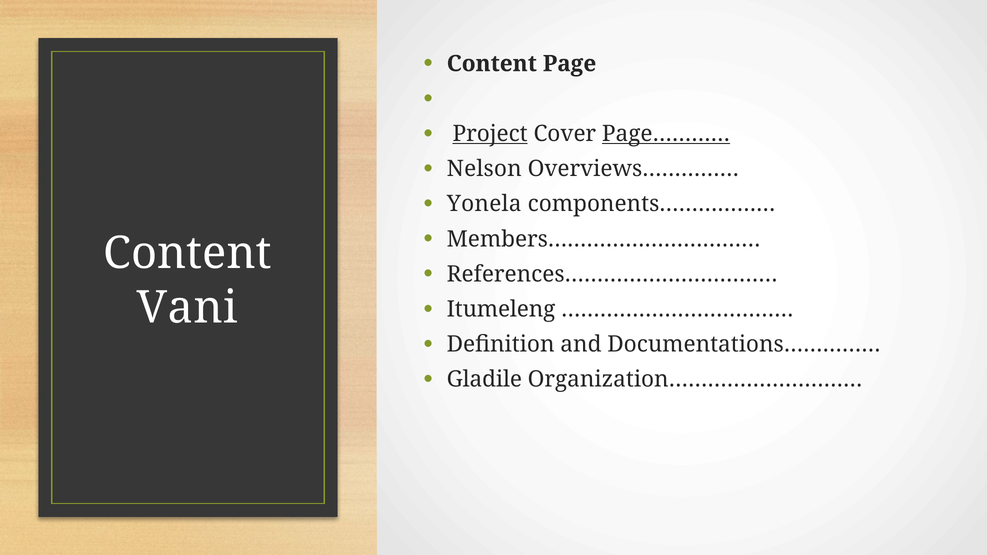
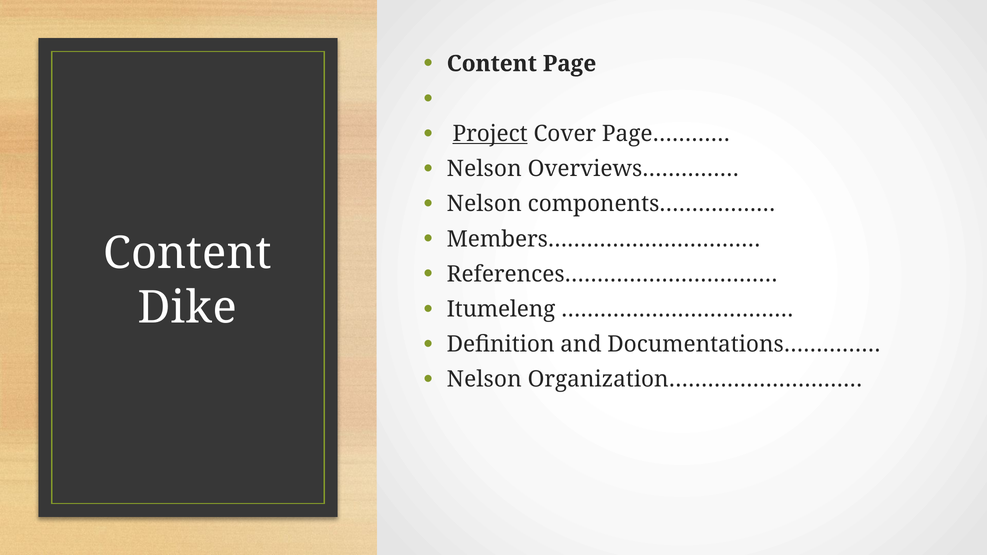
Page………… underline: present -> none (666, 134)
Yonela: Yonela -> Nelson (484, 204)
Vani: Vani -> Dike (187, 308)
Gladile: Gladile -> Nelson (484, 380)
